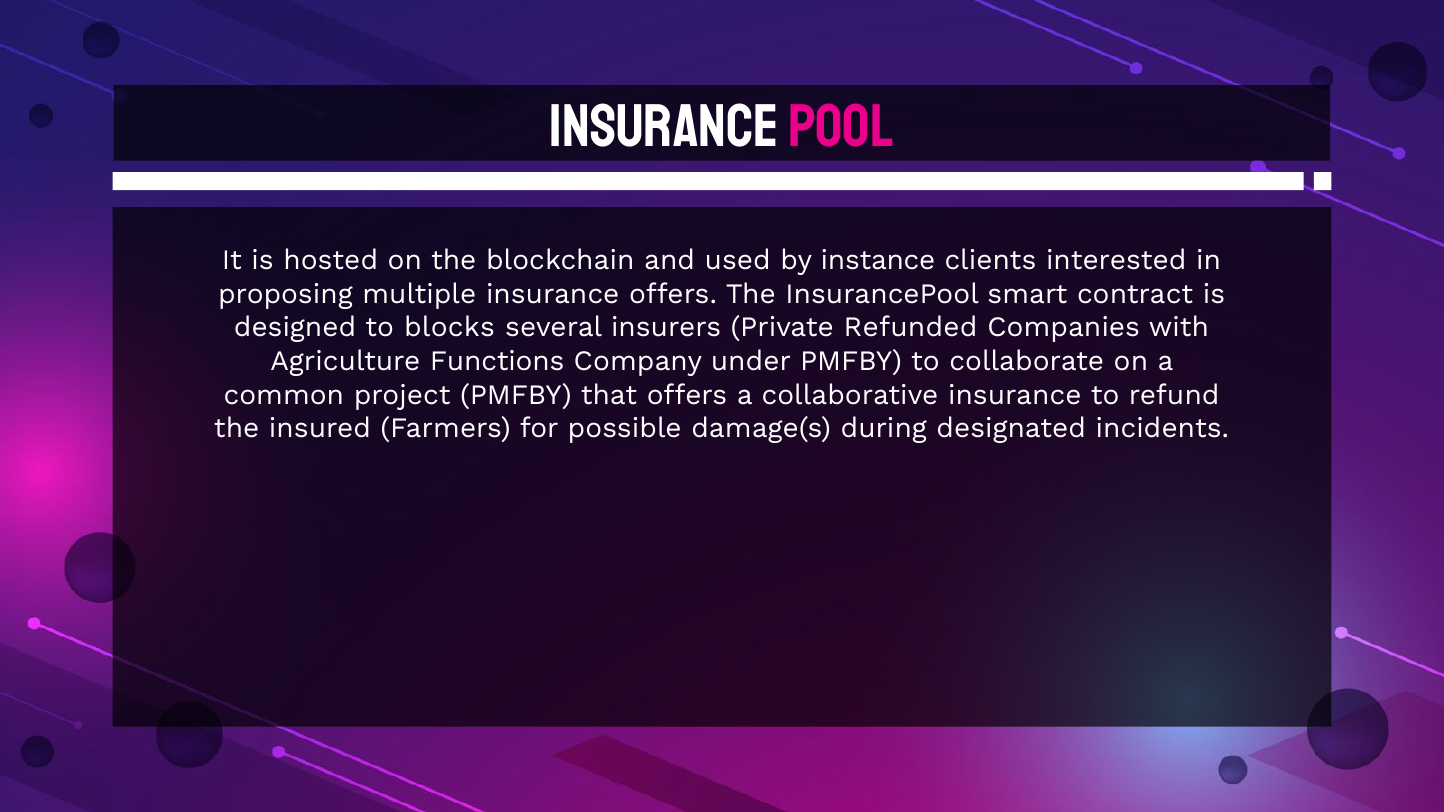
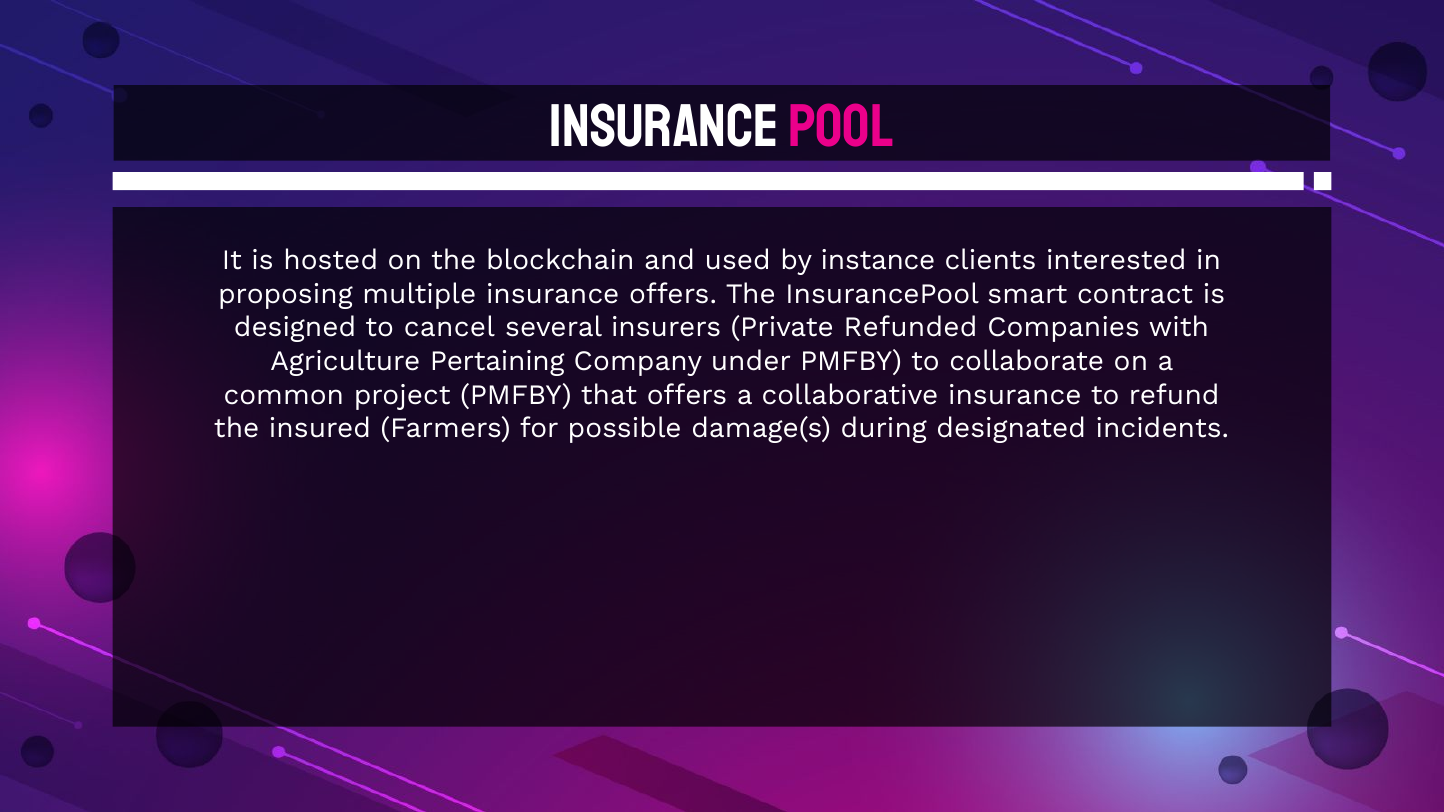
blocks: blocks -> cancel (449, 328)
Functions: Functions -> Pertaining (497, 361)
